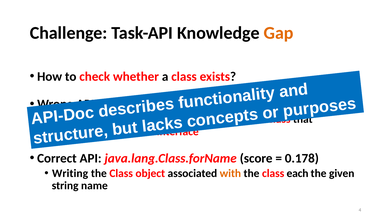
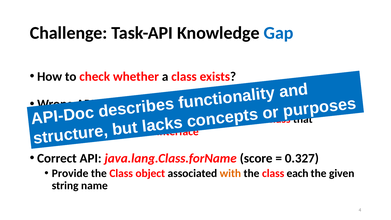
Gap colour: orange -> blue (279, 33)
0.178: 0.178 -> 0.327 (302, 158)
Writing: Writing -> Provide (70, 173)
